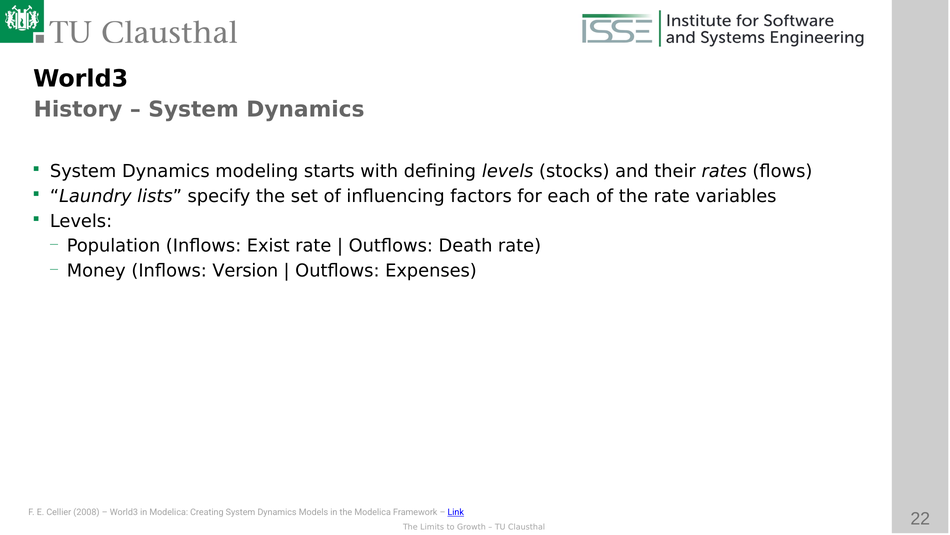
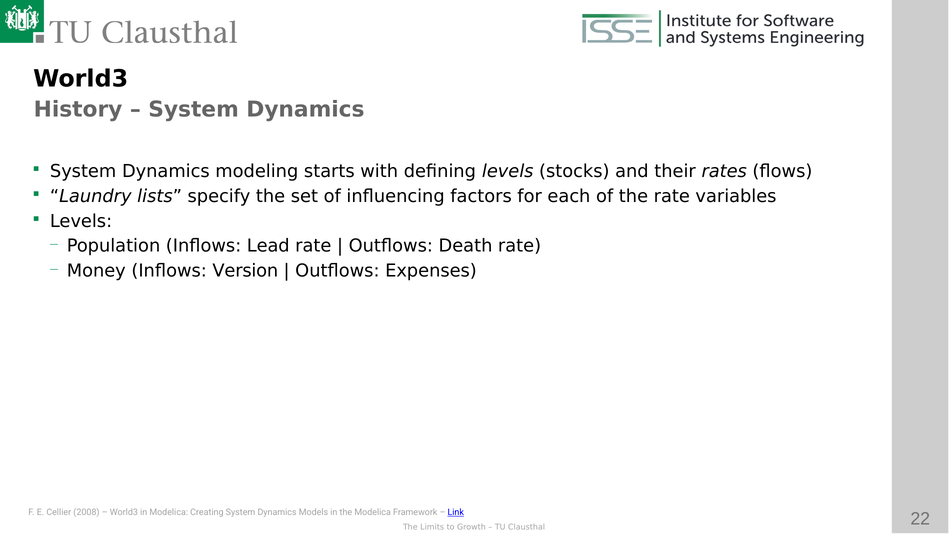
Exist: Exist -> Lead (268, 246)
